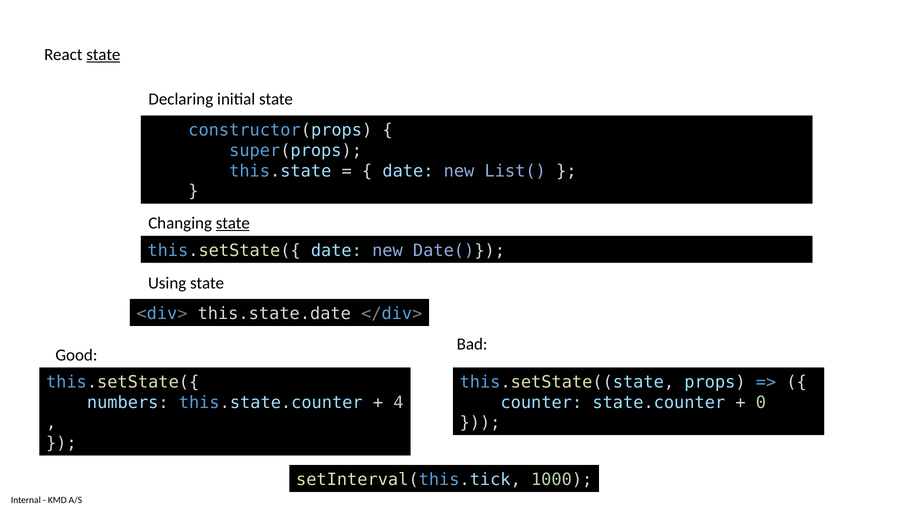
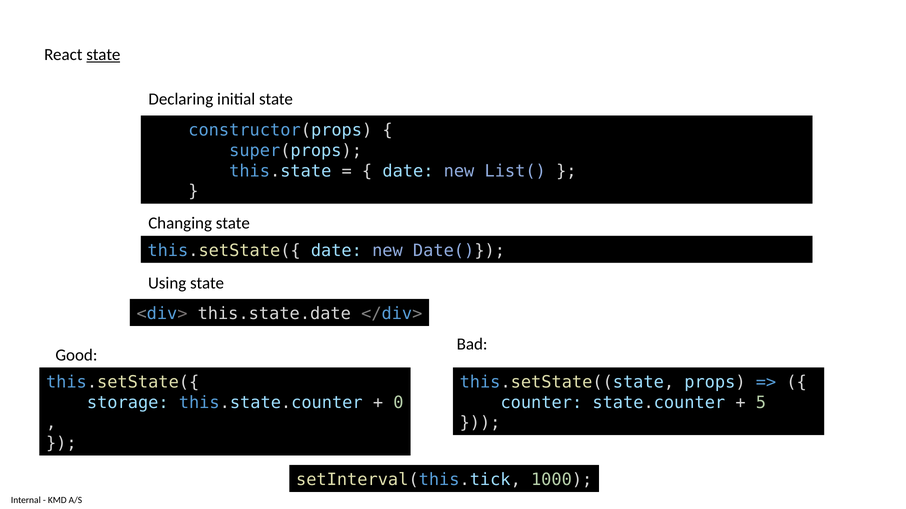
state underline: present -> none (233, 223)
numbers: numbers -> storage (128, 403)
4: 4 -> 0 (398, 403)
0: 0 -> 5 (761, 403)
